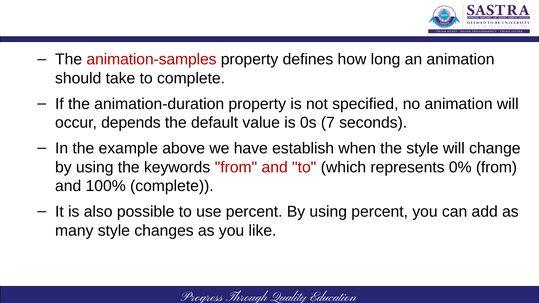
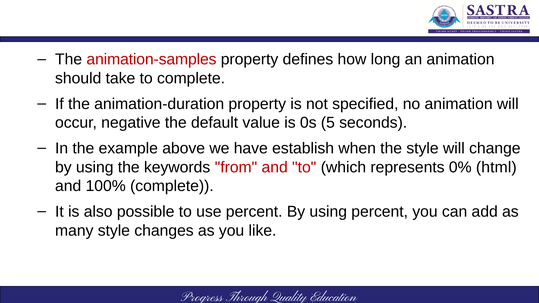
depends: depends -> negative (131, 123)
7: 7 -> 5 (328, 123)
0% from: from -> html (496, 167)
